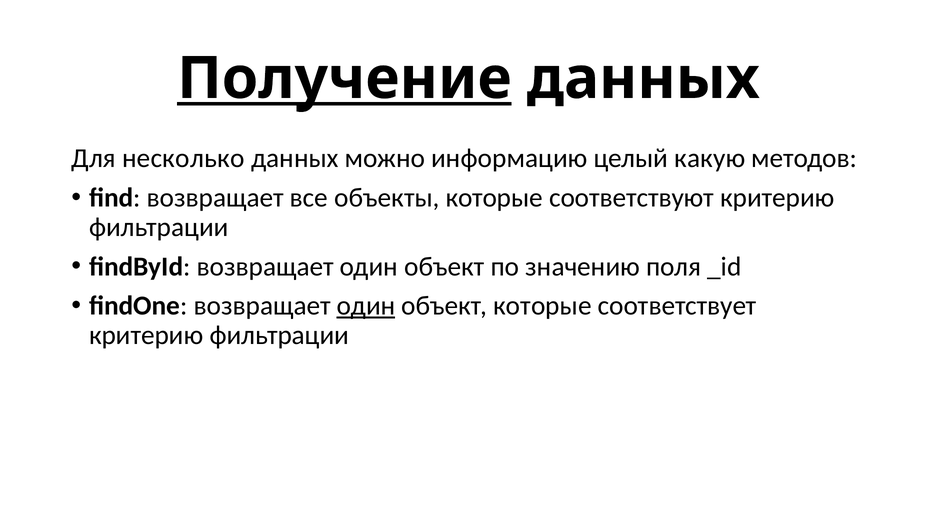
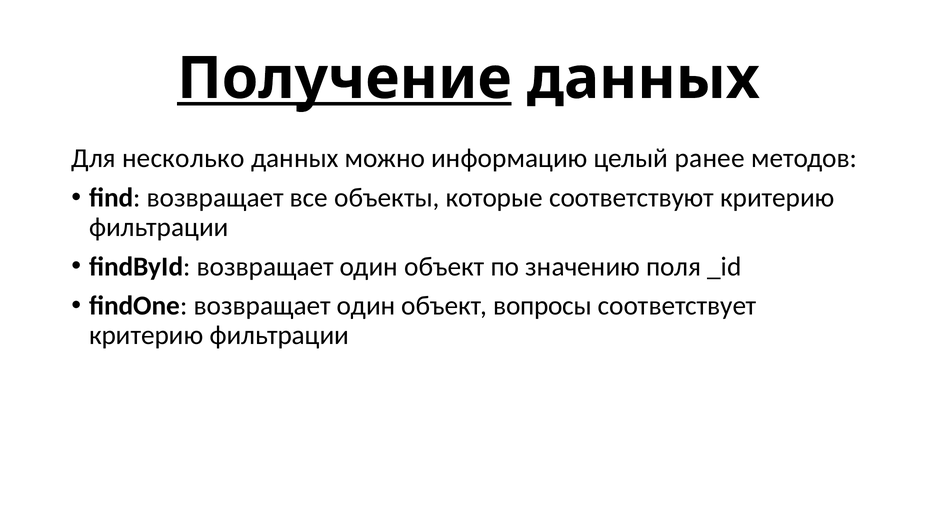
какую: какую -> ранее (710, 158)
один underline: present -> none (366, 306)
объект которые: которые -> вопросы (543, 306)
